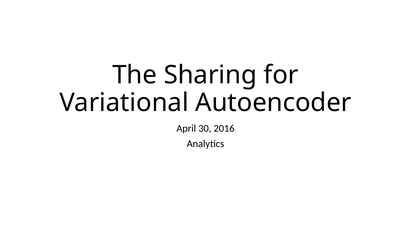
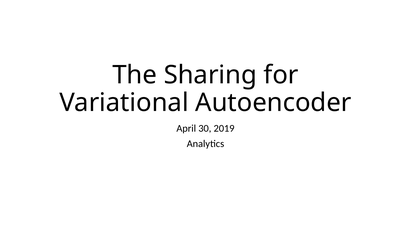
2016: 2016 -> 2019 (224, 128)
